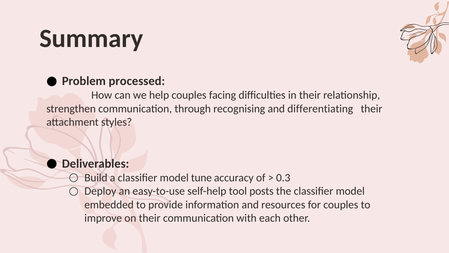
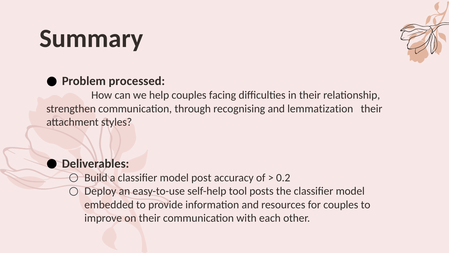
differentiating: differentiating -> lemmatization (320, 109)
tune: tune -> post (201, 177)
0.3: 0.3 -> 0.2 (283, 177)
